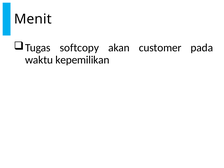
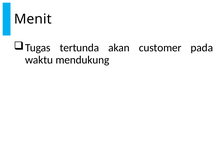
softcopy: softcopy -> tertunda (79, 48)
kepemilikan: kepemilikan -> mendukung (82, 60)
